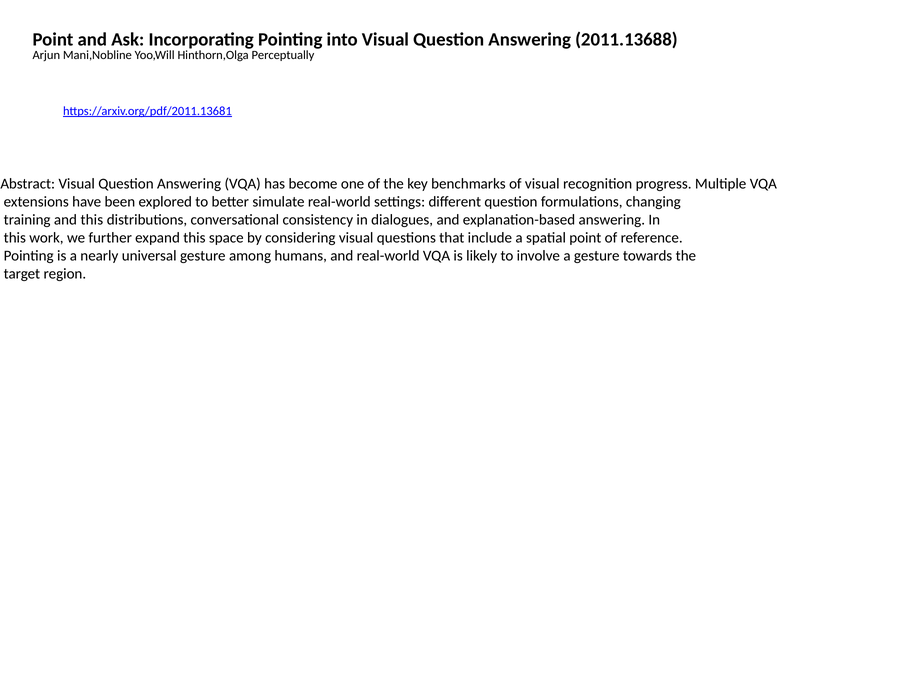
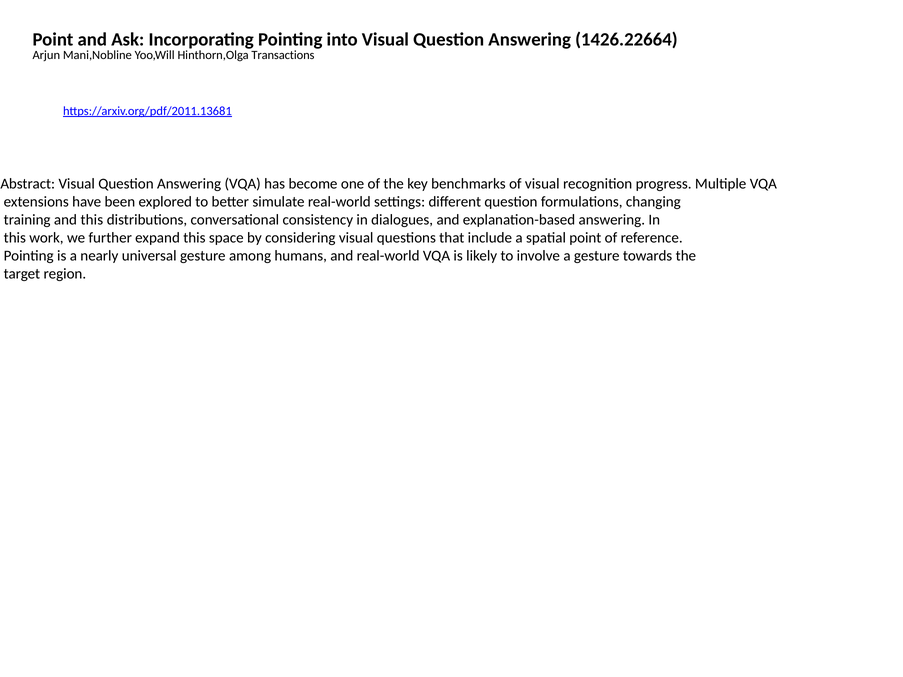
2011.13688: 2011.13688 -> 1426.22664 (626, 40)
Perceptually: Perceptually -> Transactions (283, 55)
